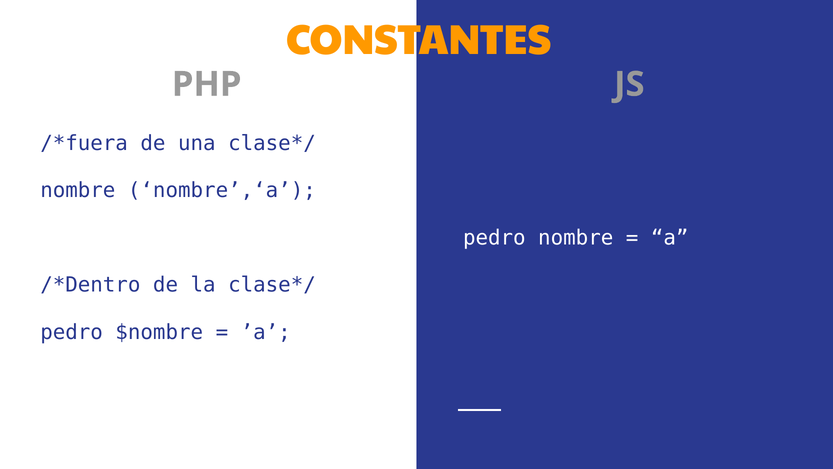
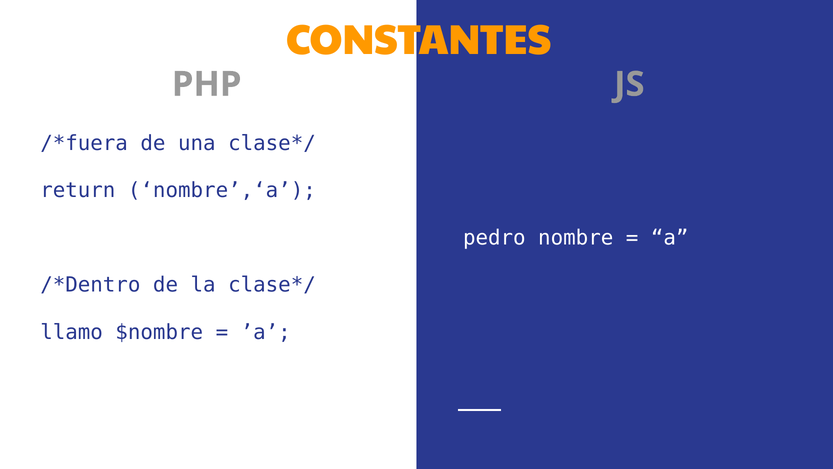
nombre: nombre -> return (78, 190)
pedro: pedro -> llamo (72, 332)
